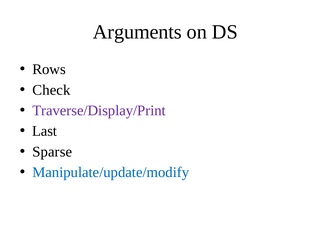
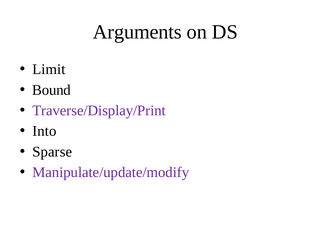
Rows: Rows -> Limit (49, 69)
Check: Check -> Bound (52, 90)
Last: Last -> Into (44, 131)
Manipulate/update/modify colour: blue -> purple (111, 172)
